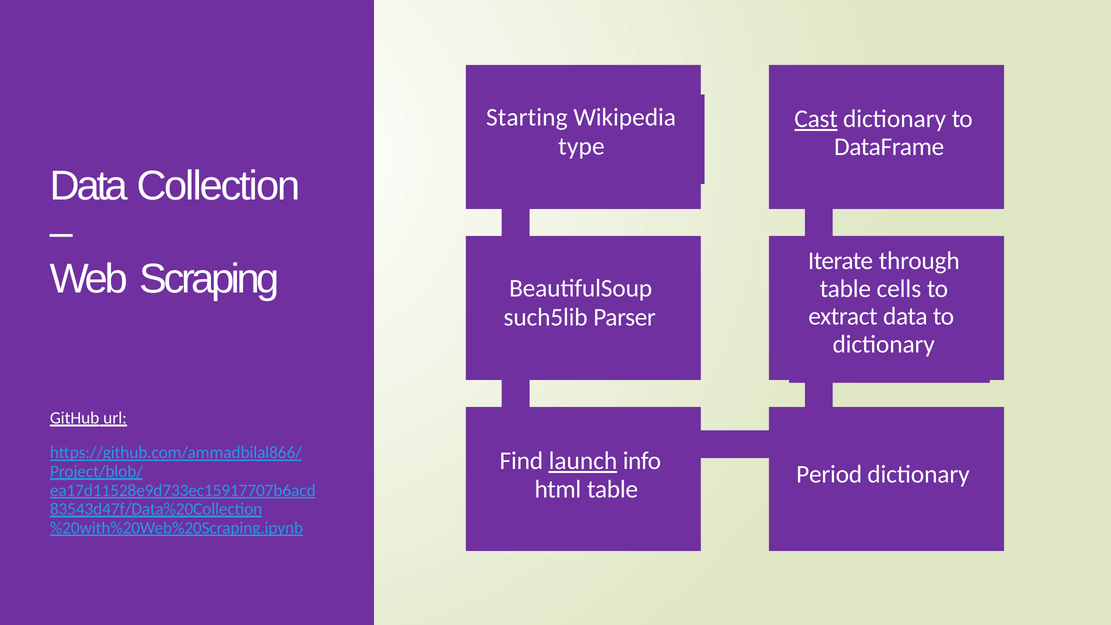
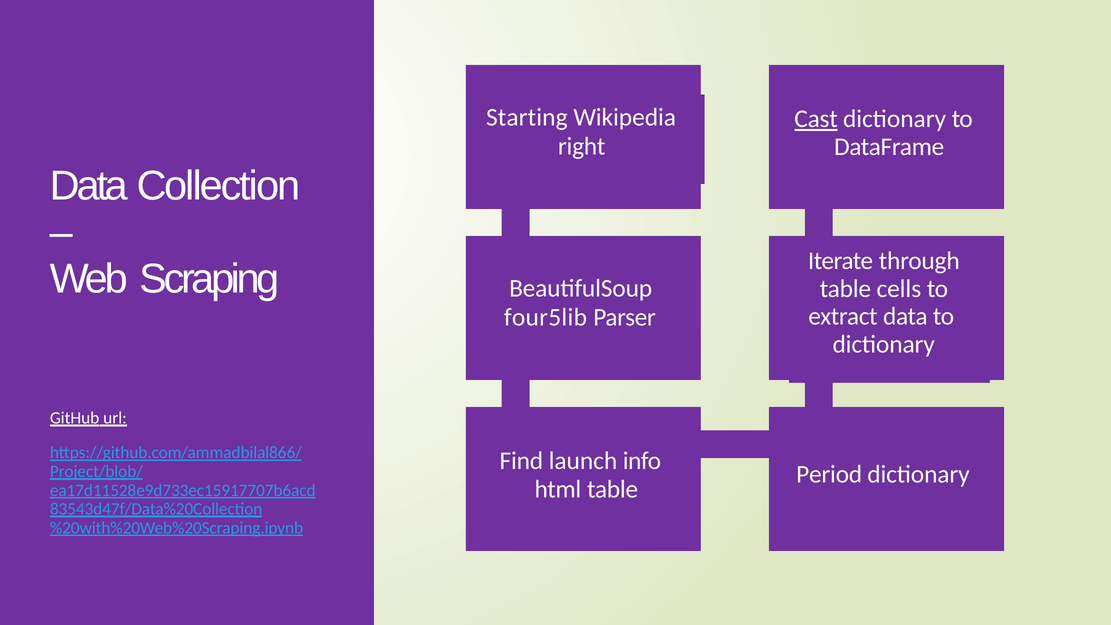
type: type -> right (582, 147)
such5lib: such5lib -> four5lib (545, 318)
launch underline: present -> none (583, 461)
